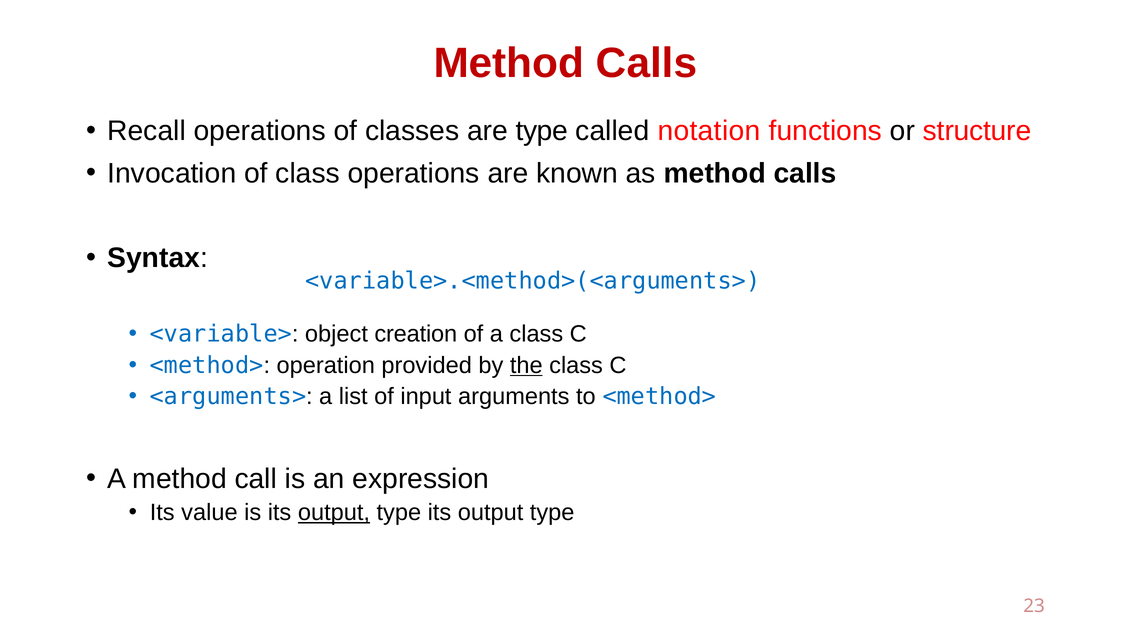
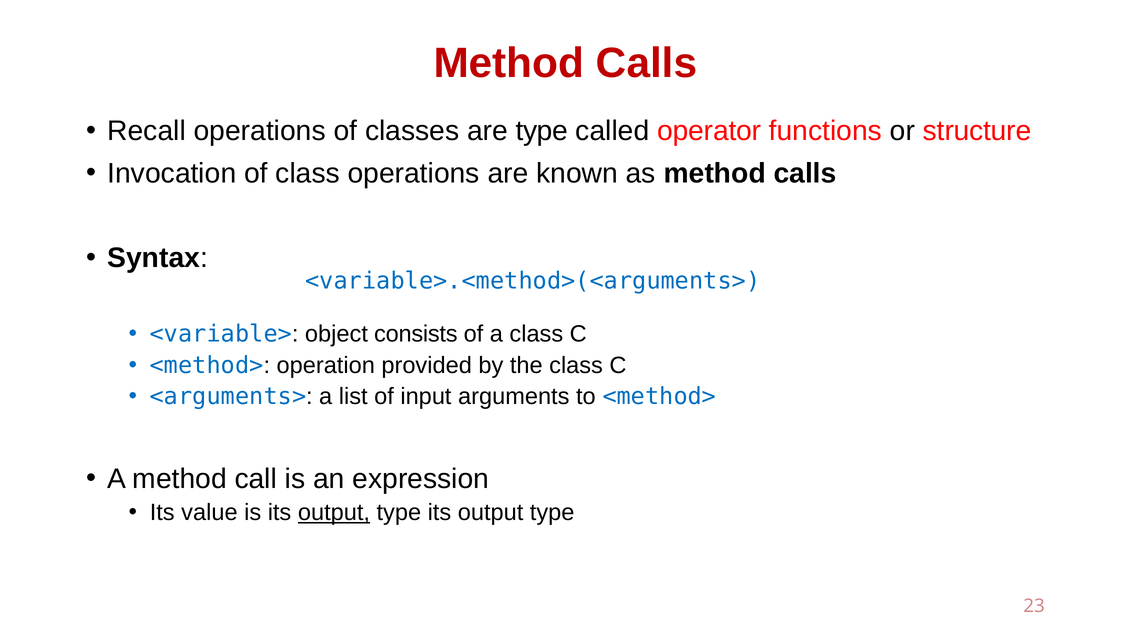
notation: notation -> operator (709, 131)
creation: creation -> consists (416, 334)
the underline: present -> none (526, 365)
